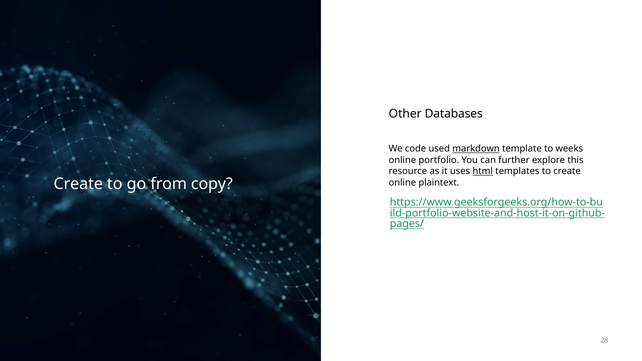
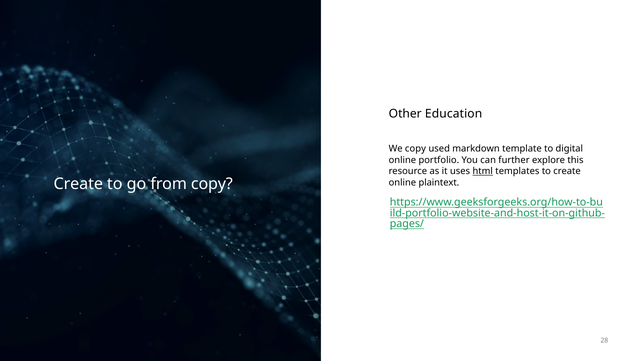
Databases: Databases -> Education (454, 114)
We code: code -> copy (415, 149)
markdown underline: present -> none (476, 149)
weeks: weeks -> digital (569, 149)
